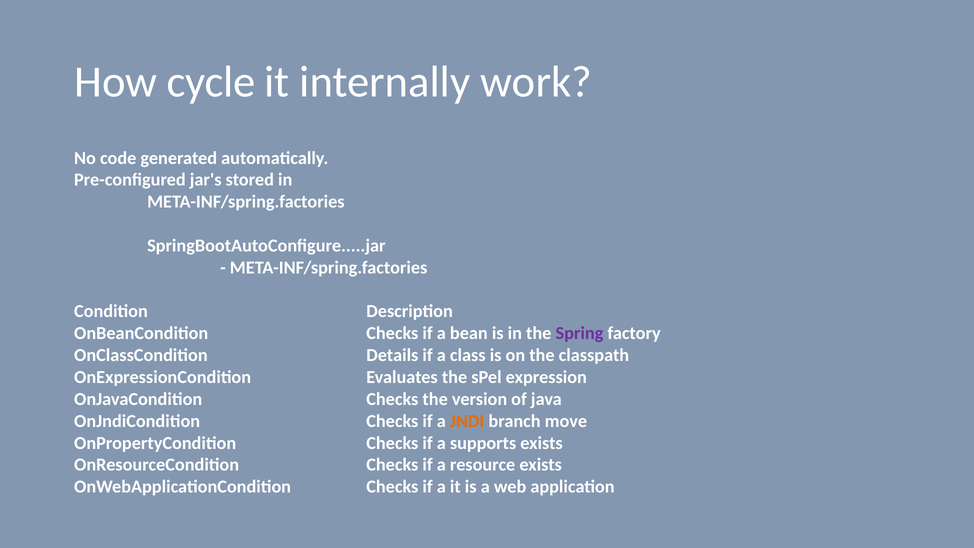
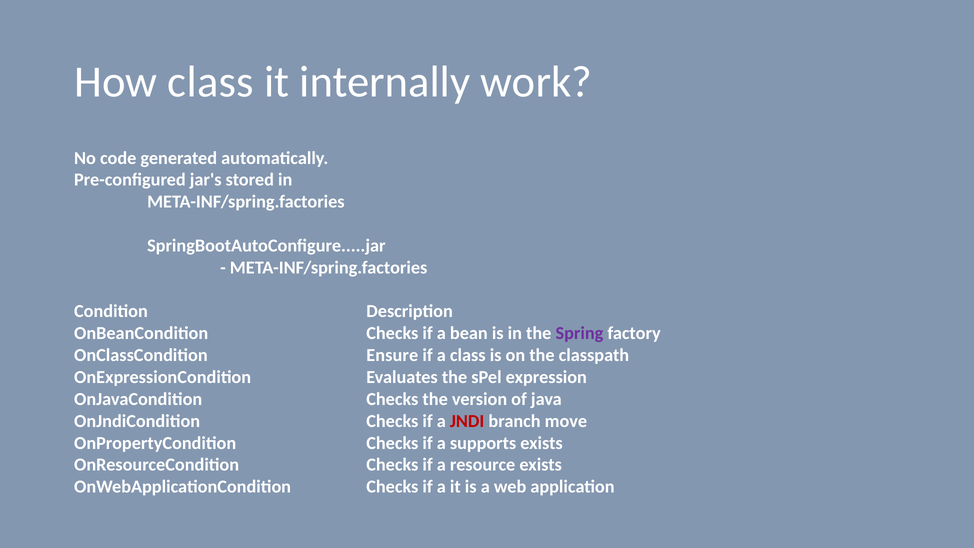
How cycle: cycle -> class (211, 82)
Details: Details -> Ensure (392, 355)
JNDI colour: orange -> red (467, 421)
